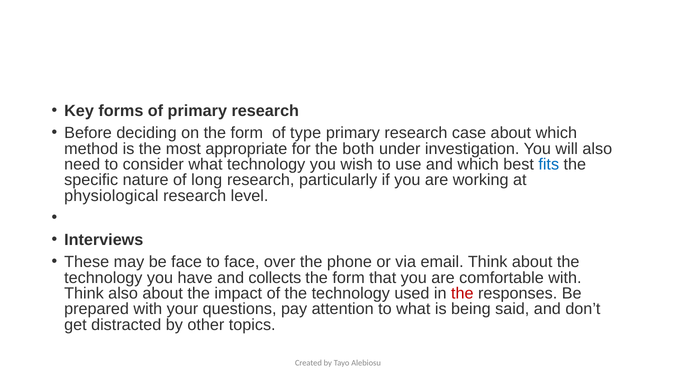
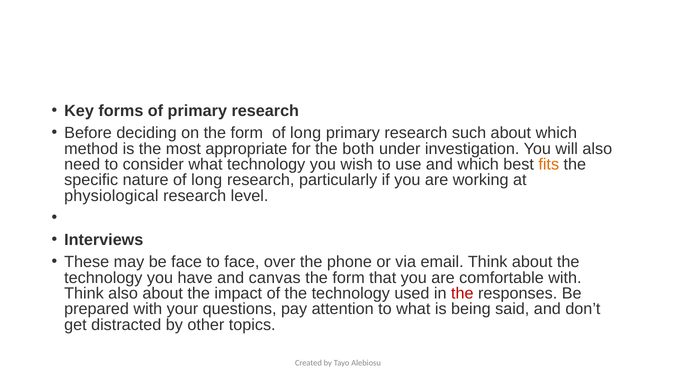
form of type: type -> long (306, 133)
case: case -> such (469, 133)
fits colour: blue -> orange (549, 165)
collects: collects -> canvas (275, 278)
